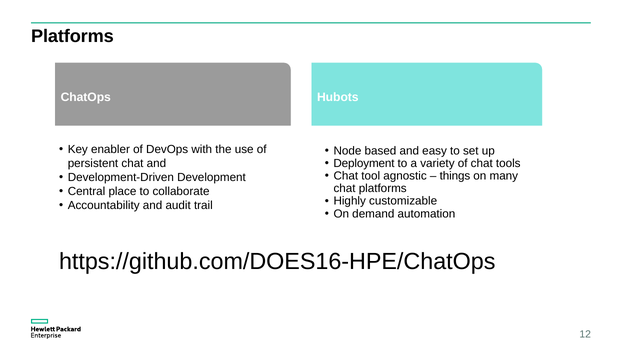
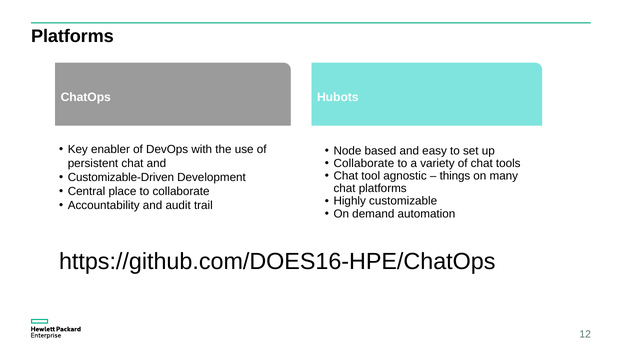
Deployment: Deployment -> Collaborate (364, 163)
Development-Driven: Development-Driven -> Customizable-Driven (121, 177)
